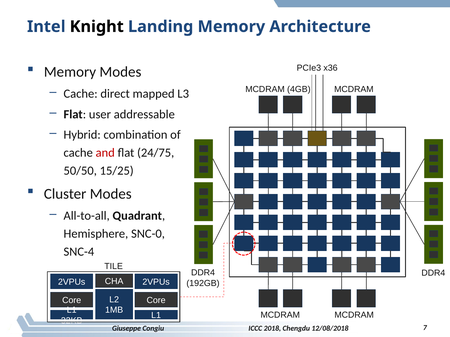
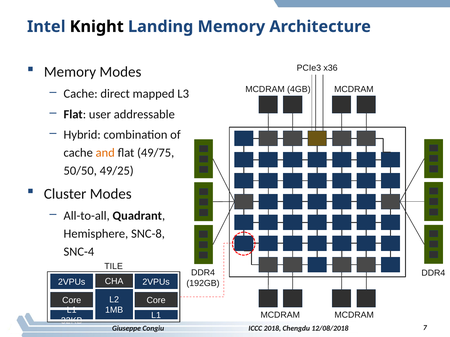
and colour: red -> orange (105, 153)
24/75: 24/75 -> 49/75 (156, 153)
15/25: 15/25 -> 49/25 (117, 171)
SNC-0: SNC-0 -> SNC-8 (148, 234)
